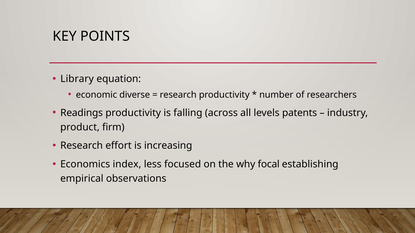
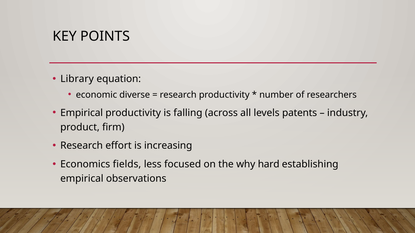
Readings: Readings -> Empirical (82, 113)
index: index -> fields (127, 165)
focal: focal -> hard (269, 165)
